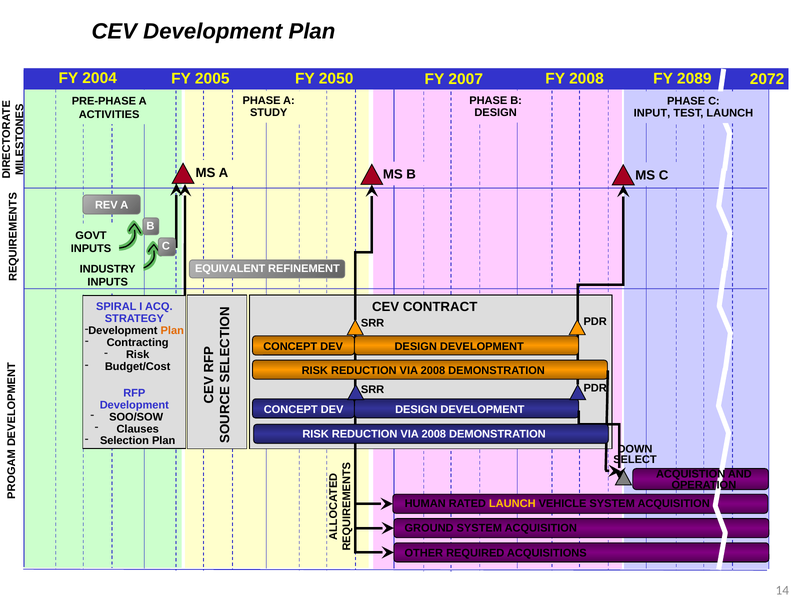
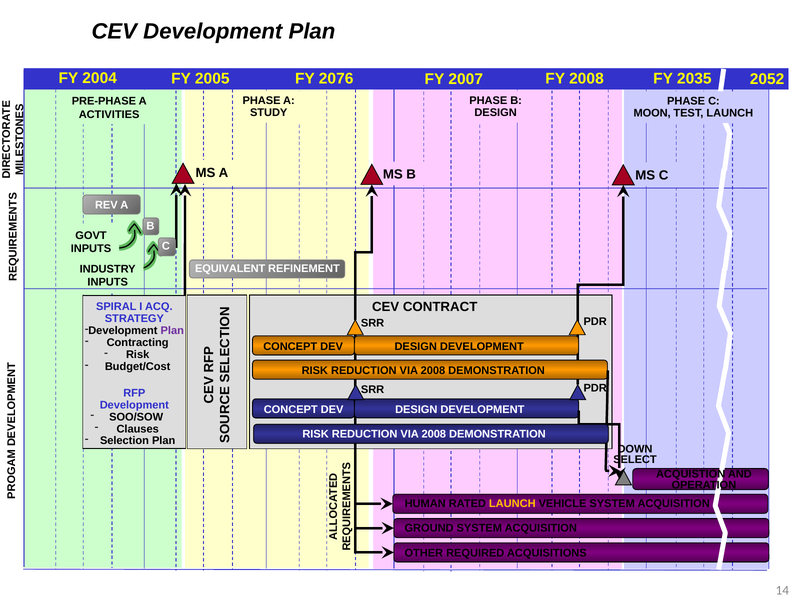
2072: 2072 -> 2052 (767, 79)
2050: 2050 -> 2076 (336, 79)
2089: 2089 -> 2035 (694, 79)
INPUT: INPUT -> MOON (652, 113)
Plan colour: orange -> purple (172, 331)
